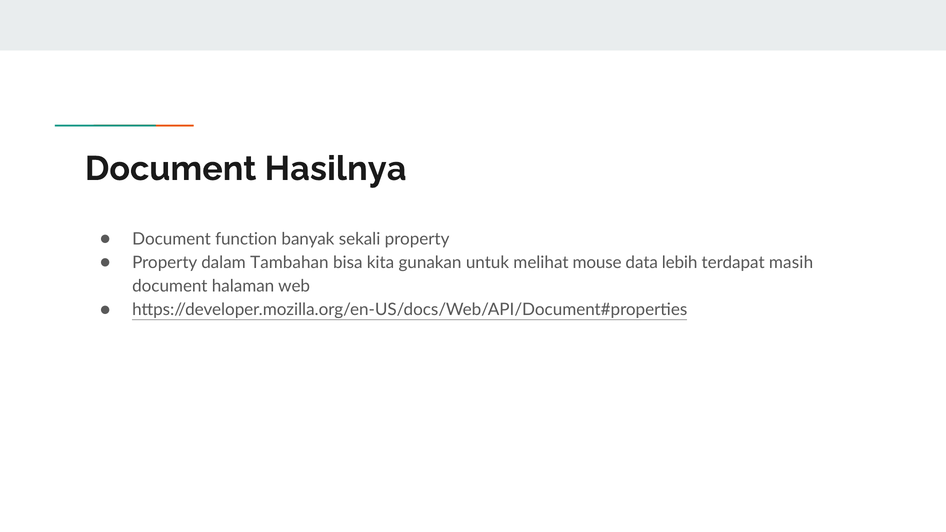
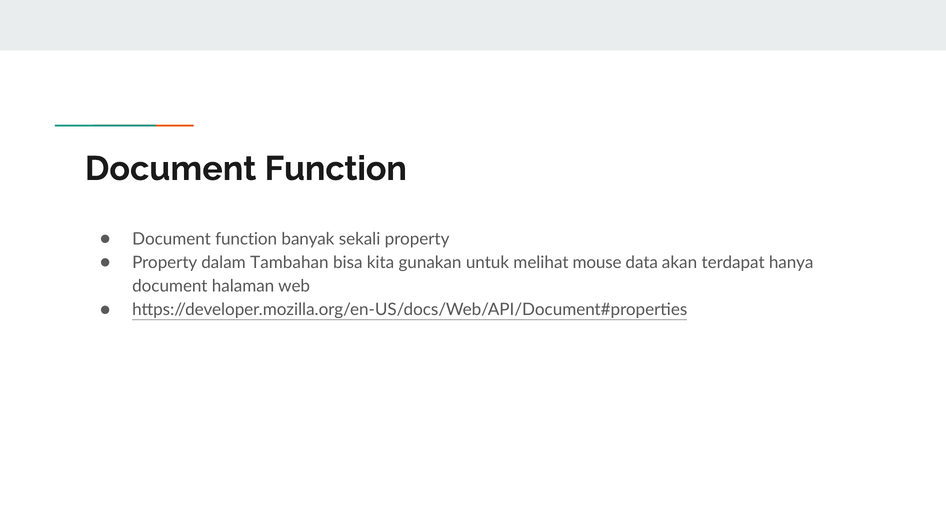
Hasilnya: Hasilnya -> Function (336, 169)
lebih: lebih -> akan (680, 263)
masih: masih -> hanya (791, 263)
